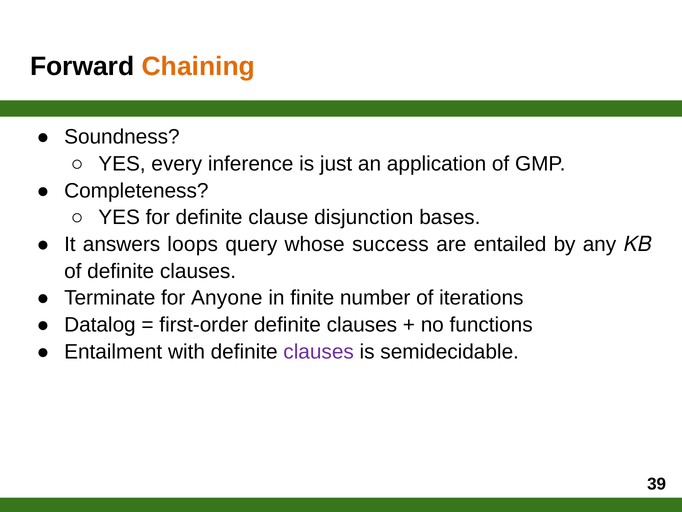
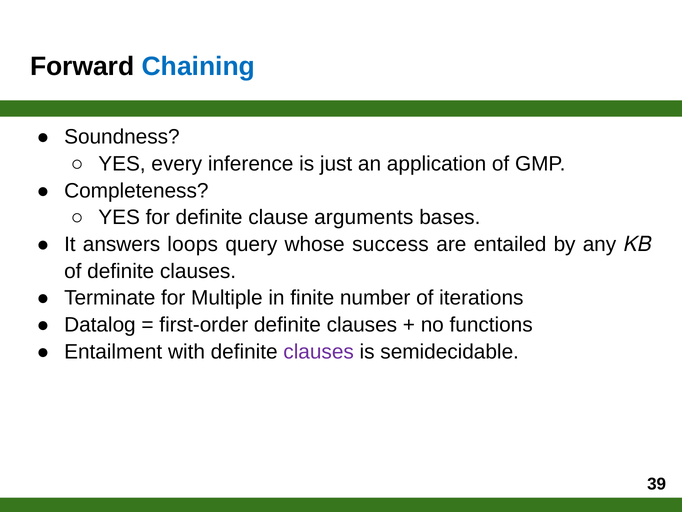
Chaining colour: orange -> blue (198, 66)
disjunction: disjunction -> arguments (364, 217)
Anyone: Anyone -> Multiple (227, 298)
